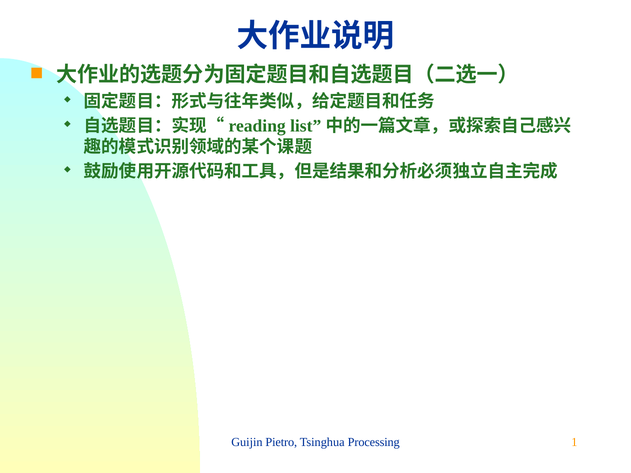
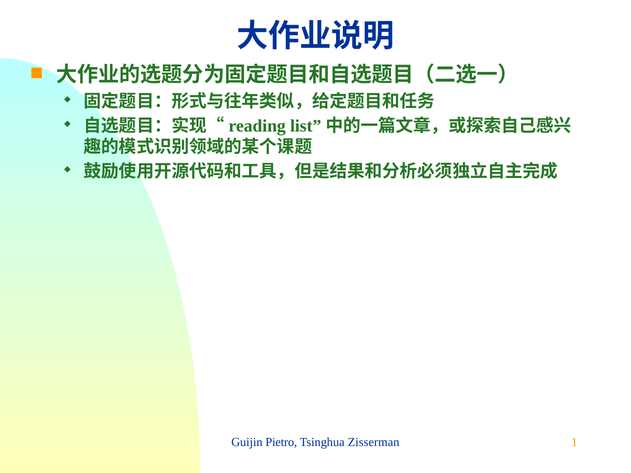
Processing: Processing -> Zisserman (374, 443)
